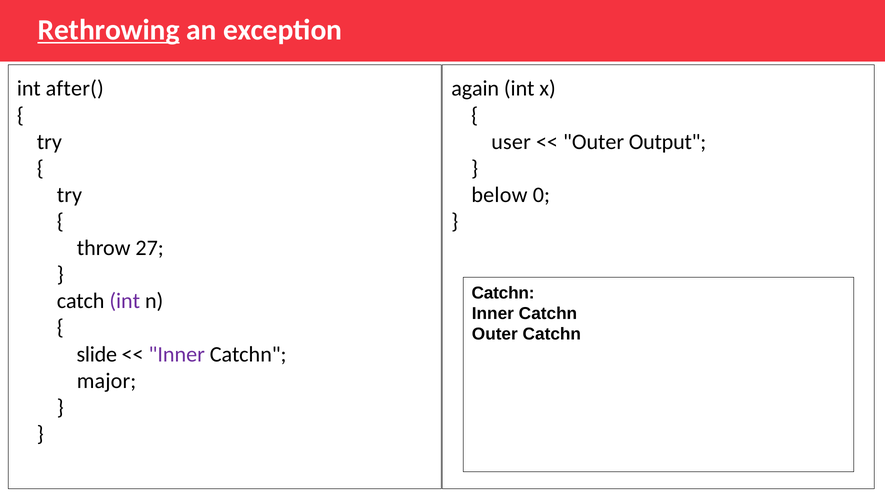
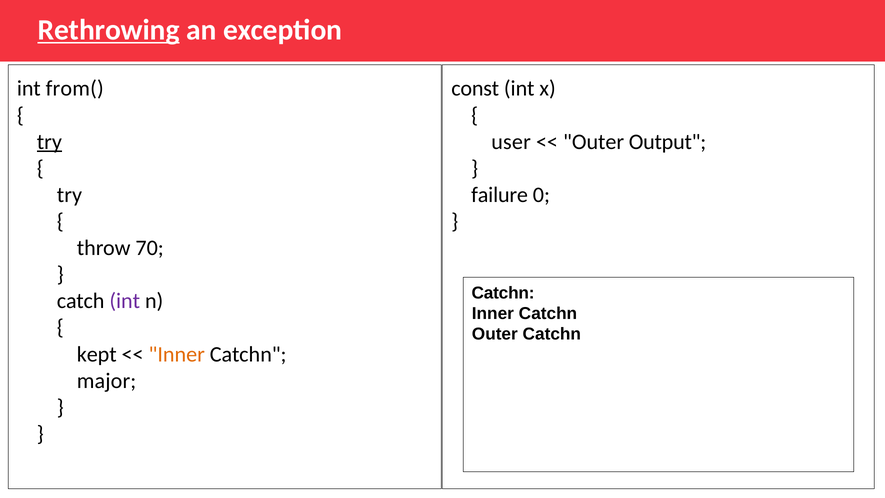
after(: after( -> from( (75, 89)
again: again -> const (475, 89)
try underline: none -> present (49, 142)
below: below -> failure (500, 195)
27: 27 -> 70 (150, 248)
slide: slide -> kept (97, 354)
Inner colour: purple -> orange (177, 354)
